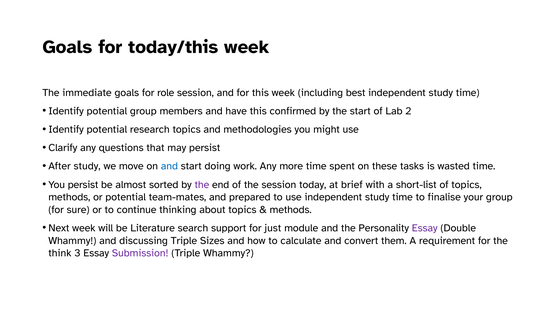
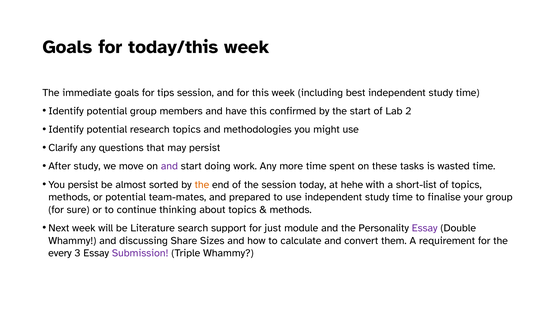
role: role -> tips (166, 92)
and colour: blue -> purple (169, 166)
the colour: purple -> orange (202, 184)
brief: brief -> hehe (352, 184)
discussing Triple: Triple -> Share (184, 240)
think: think -> every (60, 253)
